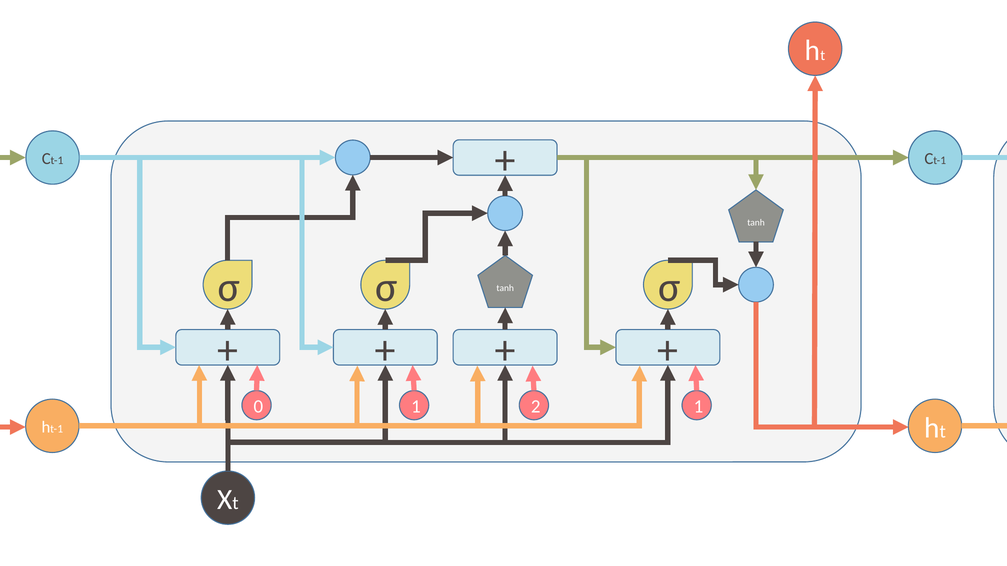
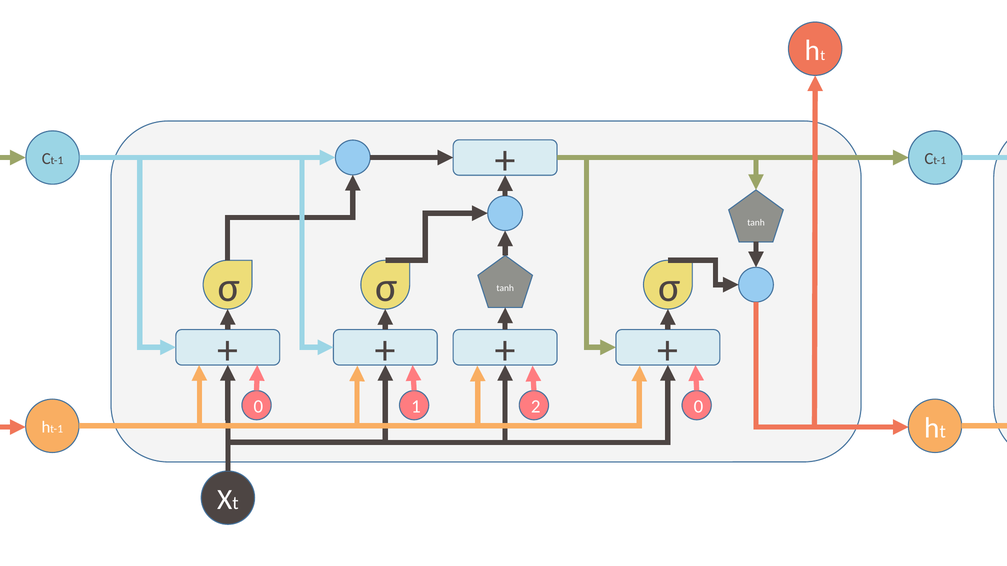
1: 1 -> 0 (698, 407)
